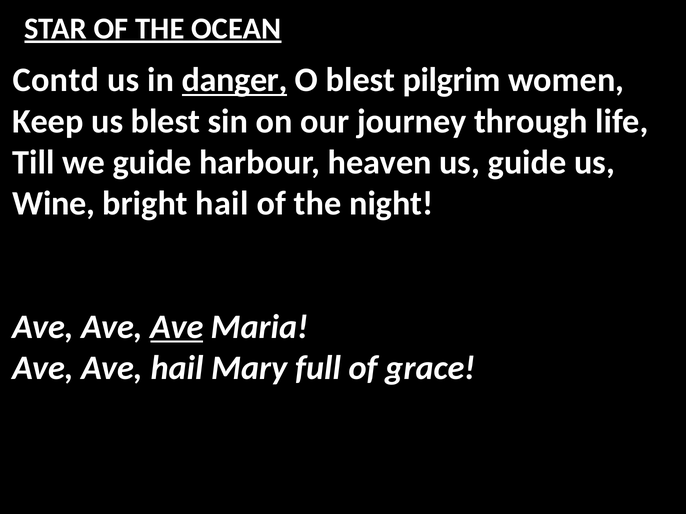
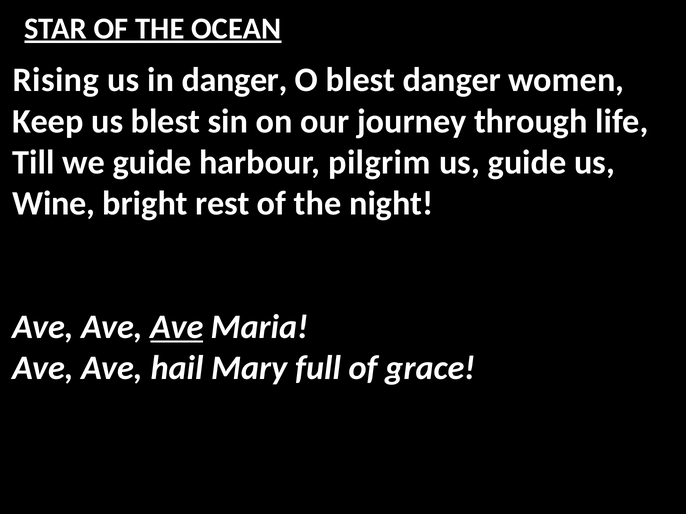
Contd: Contd -> Rising (56, 80)
danger underline: present -> none (235, 80)
blest pilgrim: pilgrim -> danger (452, 80)
heaven: heaven -> pilgrim (379, 163)
bright hail: hail -> rest (222, 204)
